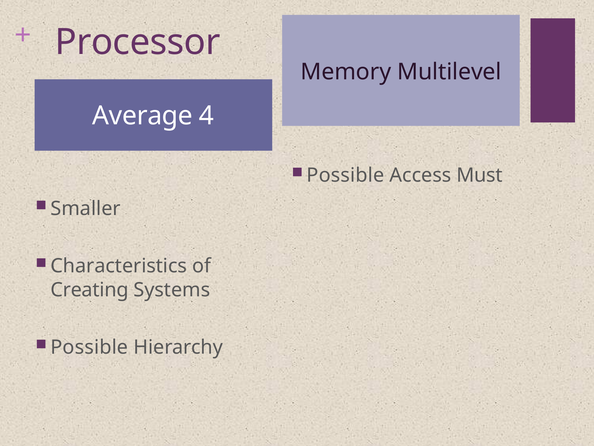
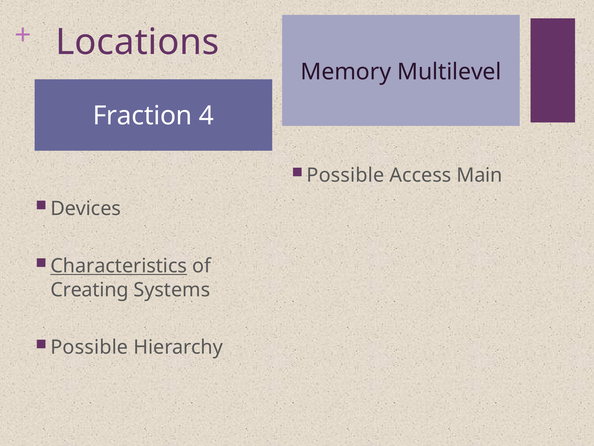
Processor: Processor -> Locations (137, 42)
Average: Average -> Fraction (142, 116)
Must: Must -> Main (480, 175)
Smaller: Smaller -> Devices (86, 208)
Characteristics underline: none -> present (119, 266)
